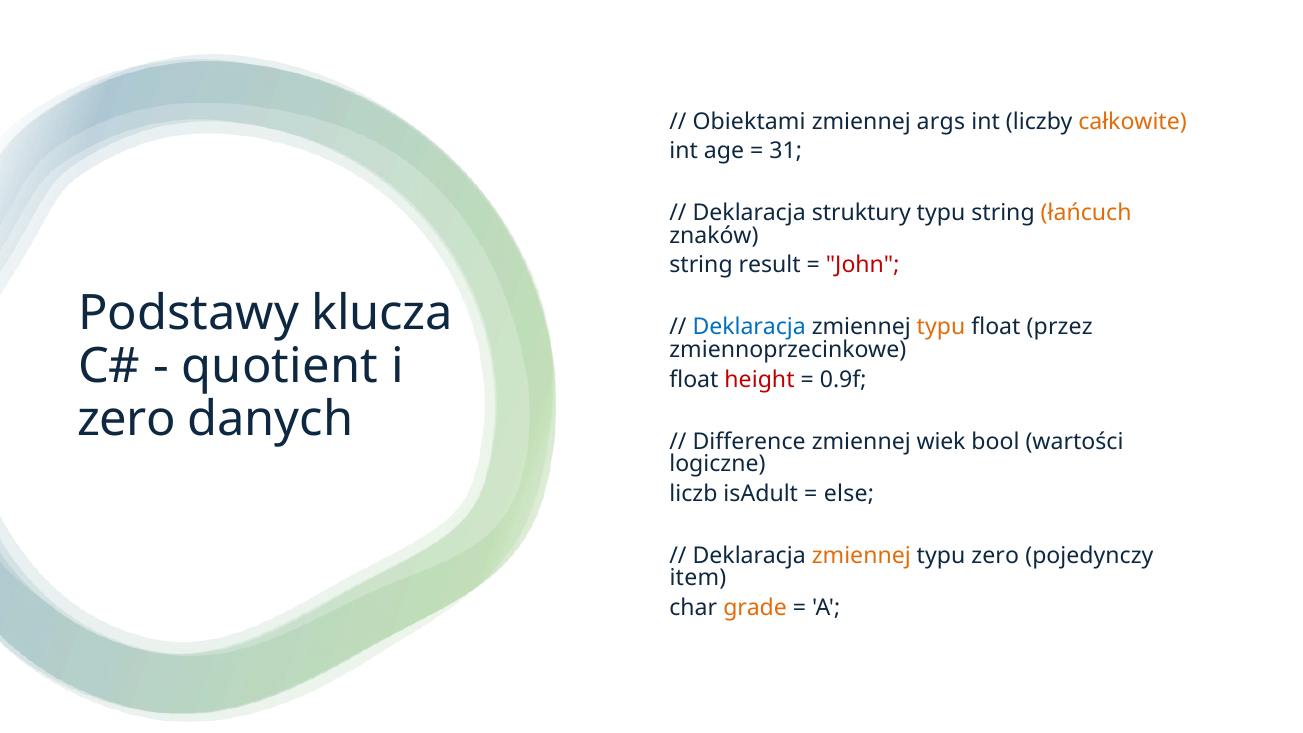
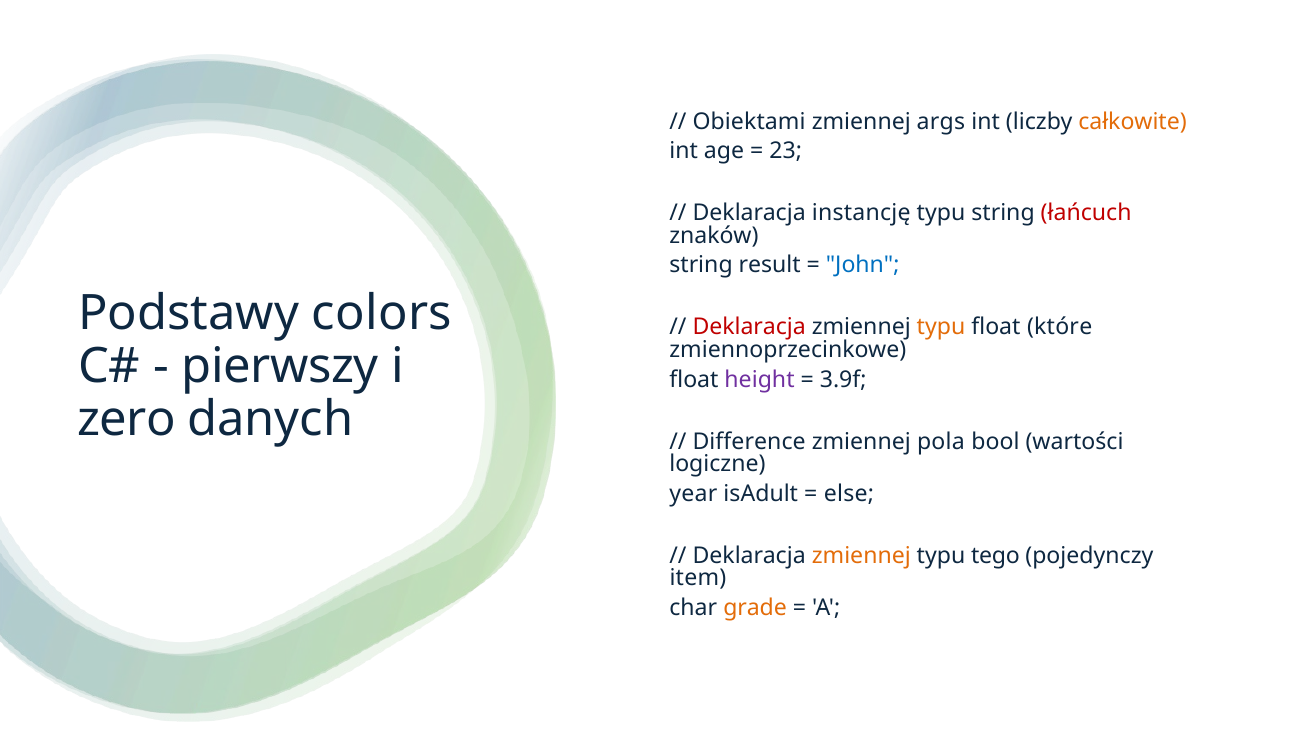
31: 31 -> 23 (786, 151)
struktury: struktury -> instancję (861, 213)
łańcuch colour: orange -> red (1086, 213)
John colour: red -> blue (863, 265)
klucza: klucza -> colors (382, 313)
Deklaracja colour: blue -> red (749, 327)
przez: przez -> które (1060, 327)
quotient: quotient -> pierwszy (280, 366)
height colour: red -> purple (760, 379)
0.9f: 0.9f -> 3.9f (843, 379)
wiek: wiek -> pola (941, 441)
liczb: liczb -> year (693, 494)
typu zero: zero -> tego (995, 556)
